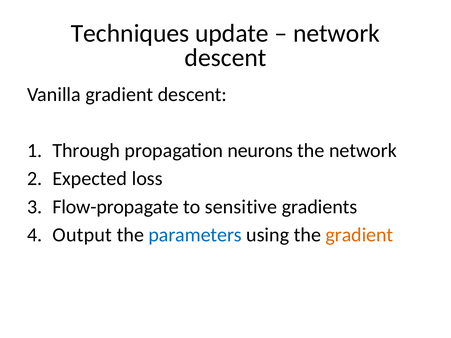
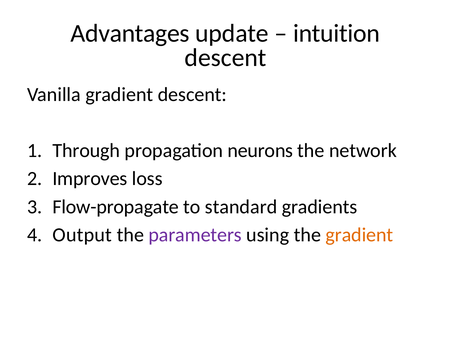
Techniques: Techniques -> Advantages (130, 33)
network: network -> intuition (337, 33)
Expected: Expected -> Improves (90, 179)
sensitive: sensitive -> standard (241, 207)
parameters colour: blue -> purple (195, 235)
